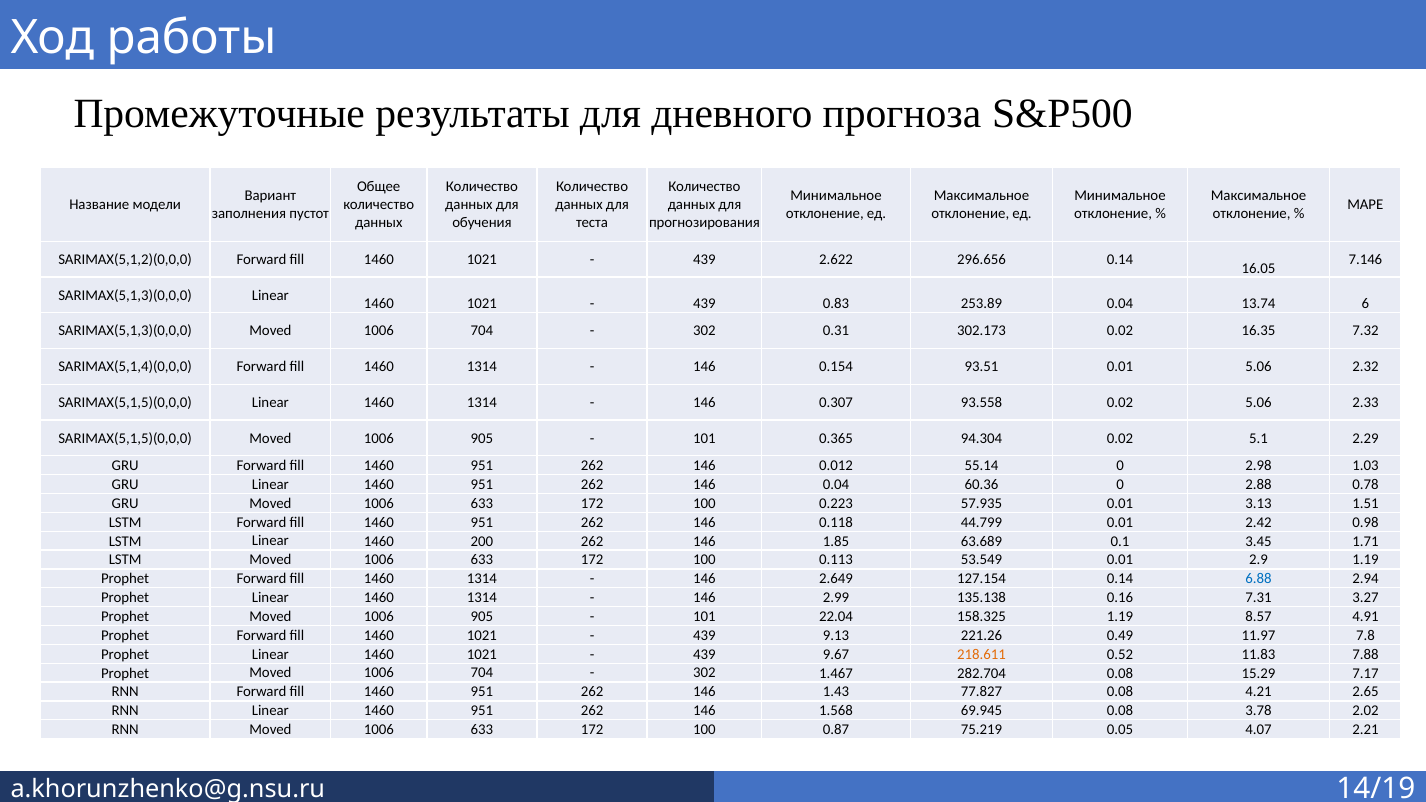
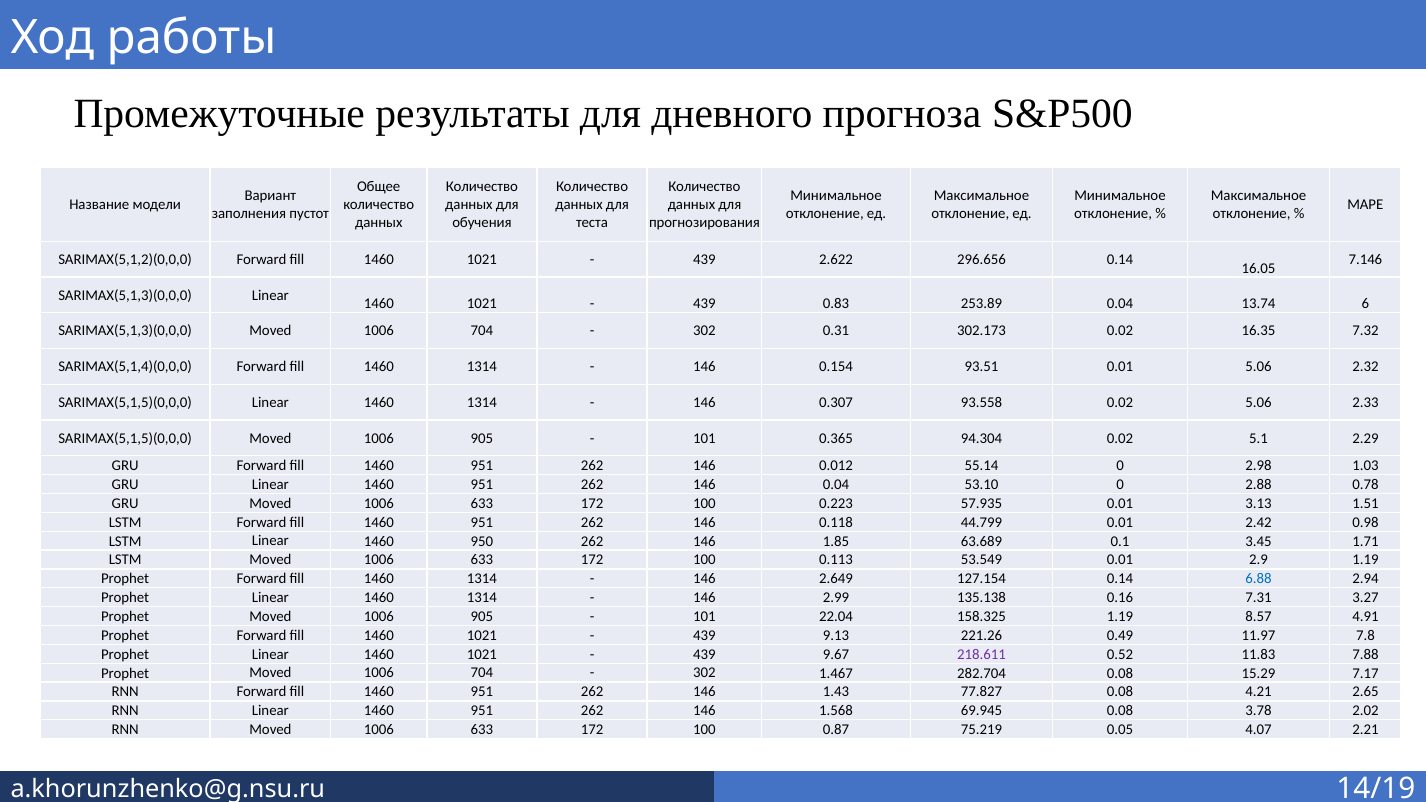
60.36: 60.36 -> 53.10 (982, 485)
200: 200 -> 950 (482, 541)
218.611 colour: orange -> purple (982, 654)
